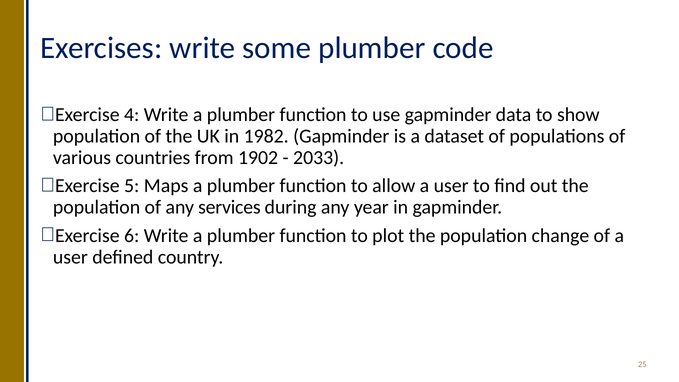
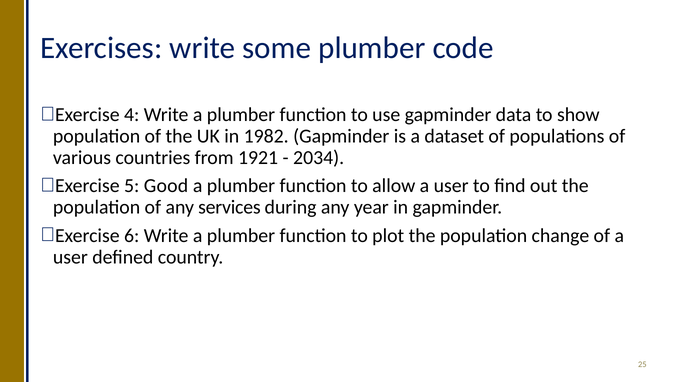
1902: 1902 -> 1921 (258, 157)
2033: 2033 -> 2034 (319, 157)
Maps: Maps -> Good (166, 186)
